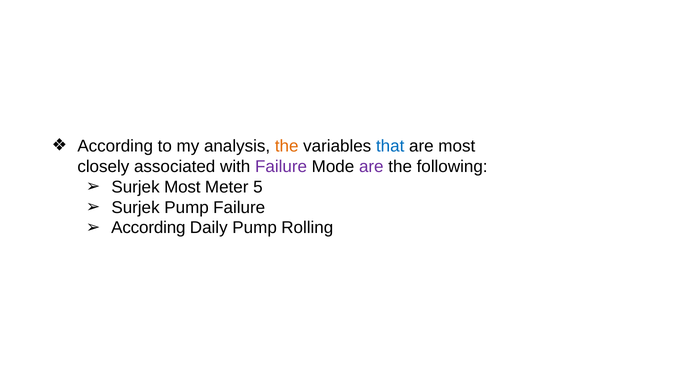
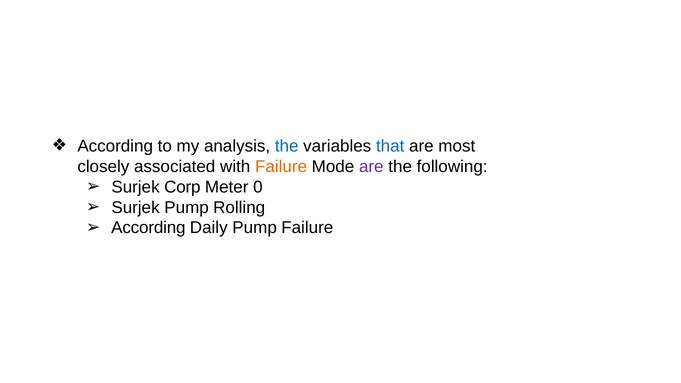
the colour: orange -> blue (287, 146)
Failure colour: purple -> orange (281, 167)
Surjek Most: Most -> Corp (182, 187)
5: 5 -> 0 (258, 187)
Pump Failure: Failure -> Rolling (239, 207)
Pump Rolling: Rolling -> Failure (307, 228)
